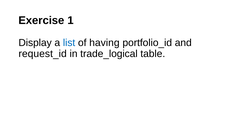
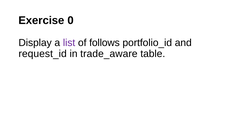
1: 1 -> 0 (71, 20)
list colour: blue -> purple (69, 43)
having: having -> follows (104, 43)
trade_logical: trade_logical -> trade_aware (109, 54)
